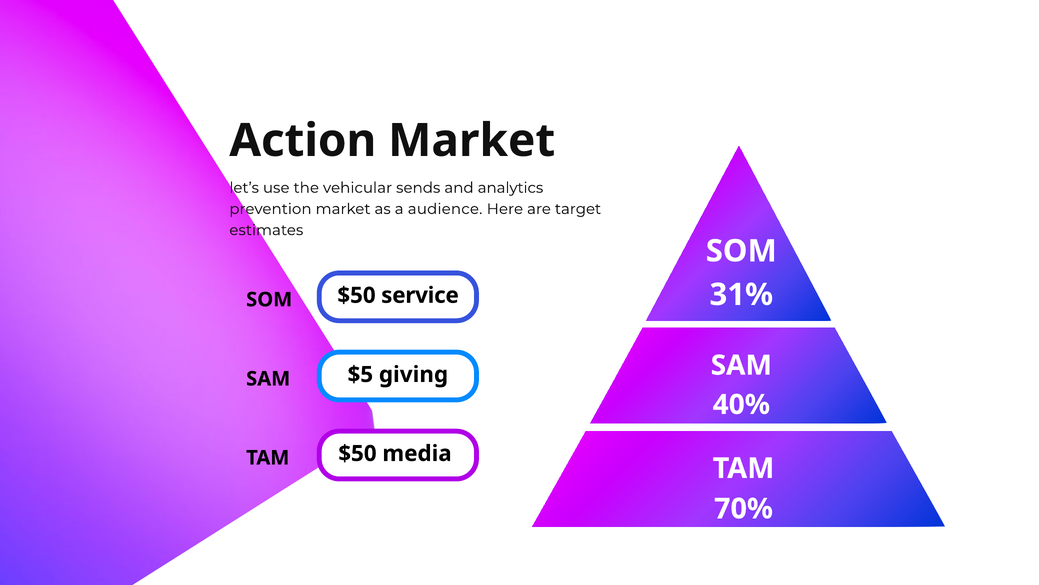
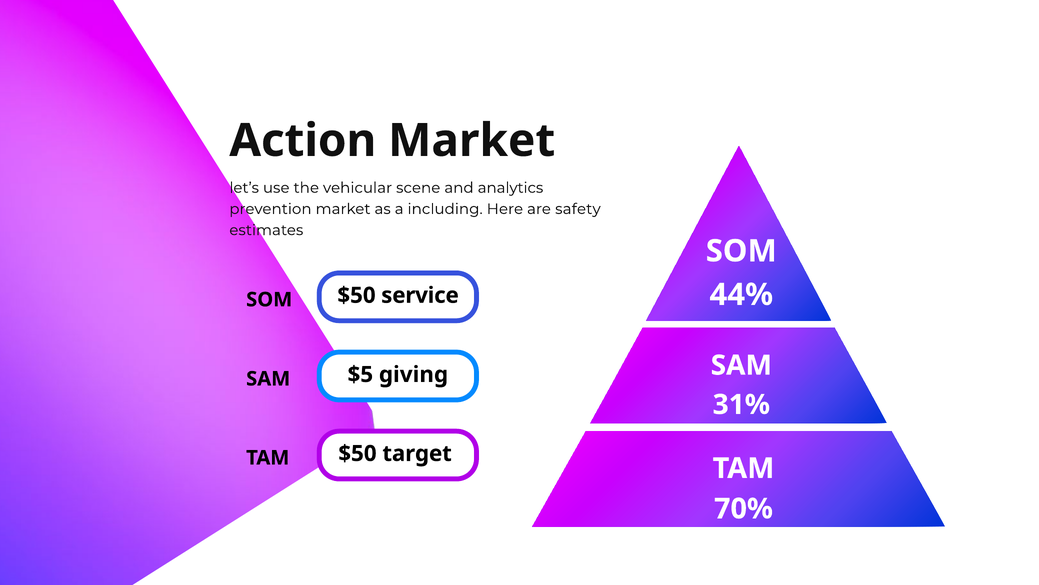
sends: sends -> scene (418, 188)
audience: audience -> including (445, 209)
target: target -> safety (578, 209)
31%: 31% -> 44% (741, 294)
40%: 40% -> 31% (741, 404)
media: media -> target (417, 453)
